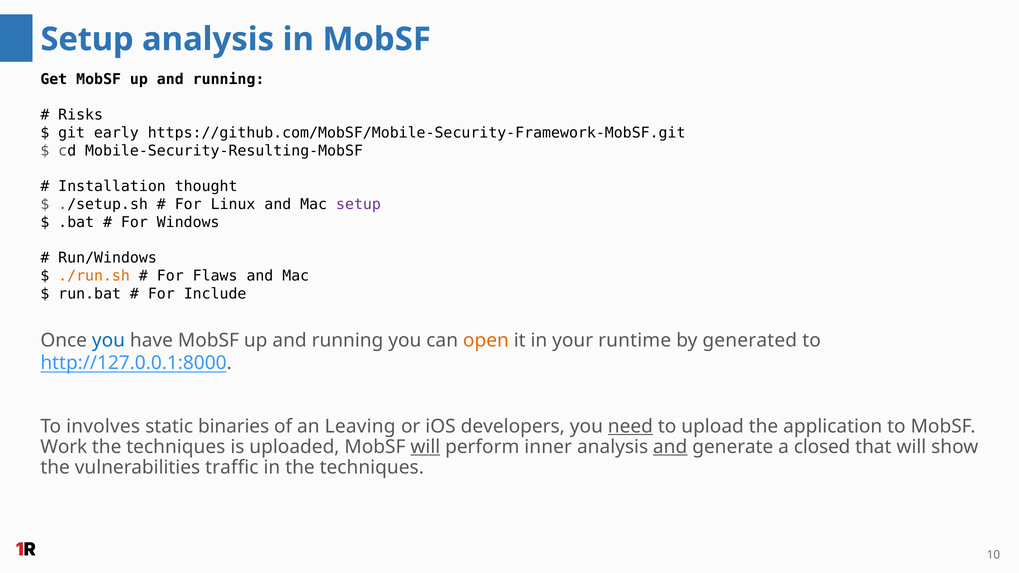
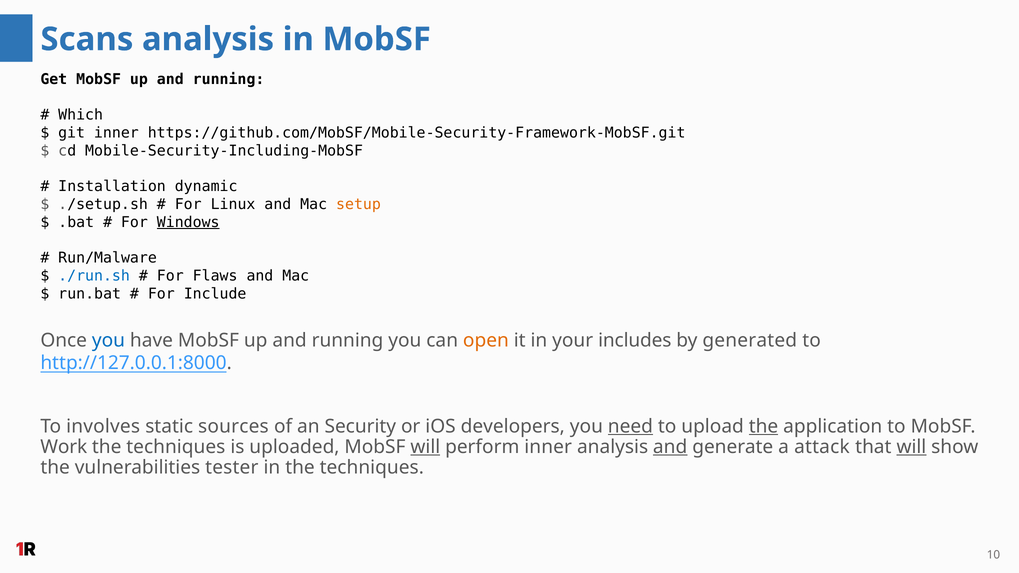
Setup: Setup -> Scans (87, 39)
Risks: Risks -> Which (81, 115)
git early: early -> inner (116, 133)
Mobile-Security-Resulting-MobSF: Mobile-Security-Resulting-MobSF -> Mobile-Security-Including-MobSF (224, 151)
thought: thought -> dynamic (206, 187)
setup colour: purple -> orange (358, 204)
Windows underline: none -> present (188, 222)
Run/Windows: Run/Windows -> Run/Malware (108, 258)
./run.sh colour: orange -> blue (94, 276)
runtime: runtime -> includes (635, 340)
binaries: binaries -> sources (233, 426)
Leaving: Leaving -> Security (360, 426)
the underline: none -> present (763, 426)
closed: closed -> attack (822, 447)
will underline: none -> present (911, 447)
traffic: traffic -> tester (232, 468)
